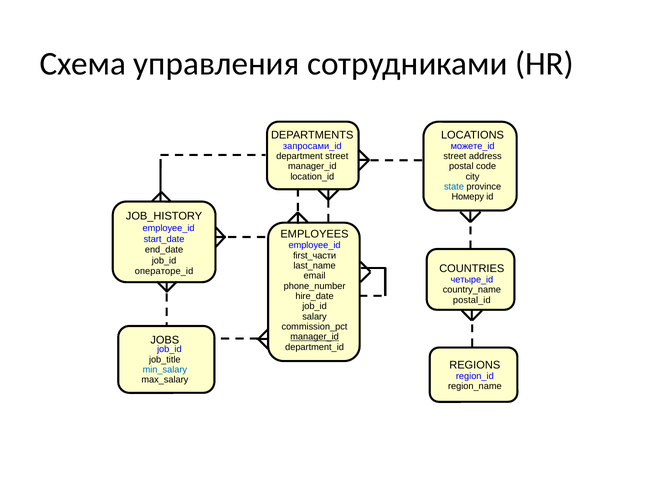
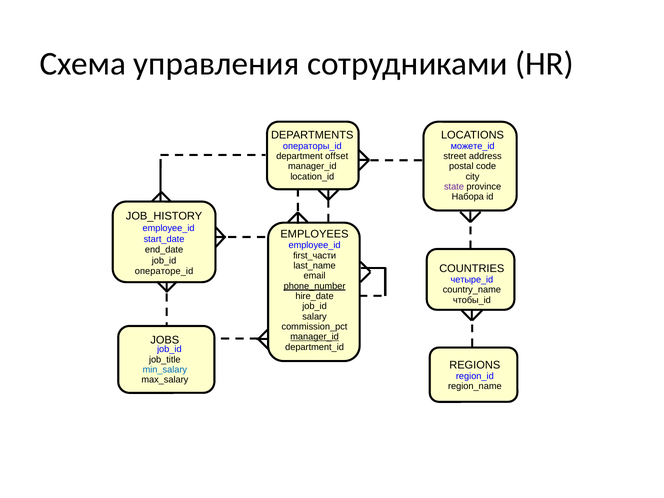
запросами_id: запросами_id -> операторы_id (312, 146)
department street: street -> offset (337, 156)
state colour: blue -> purple (454, 187)
Номеру: Номеру -> Набора (468, 197)
phone_number underline: none -> present (315, 286)
postal_id: postal_id -> чтобы_id (472, 300)
